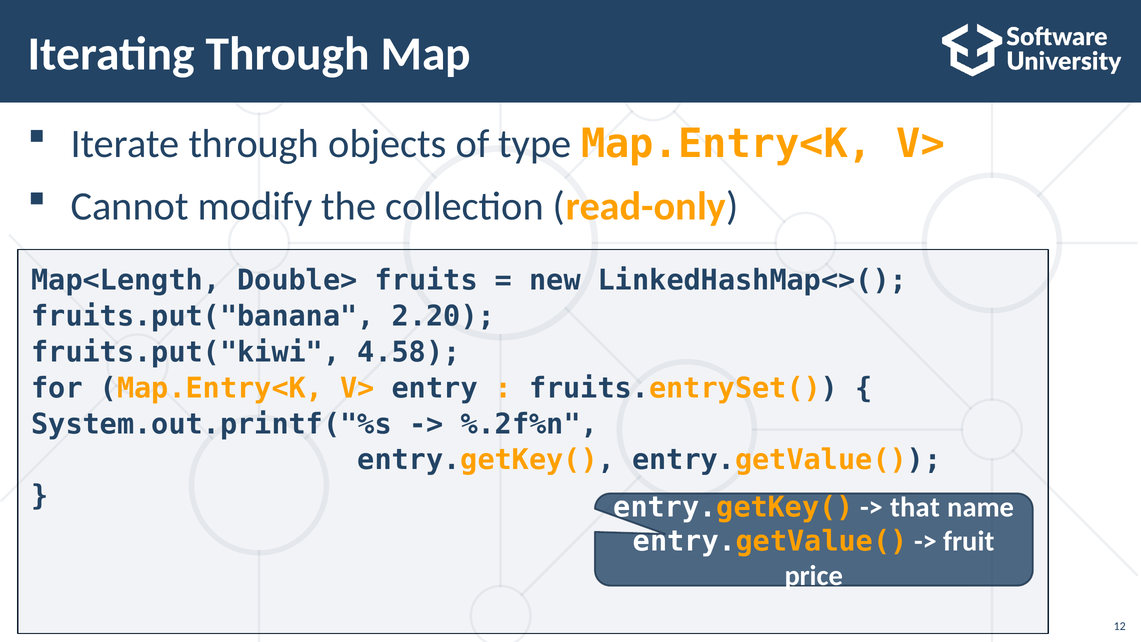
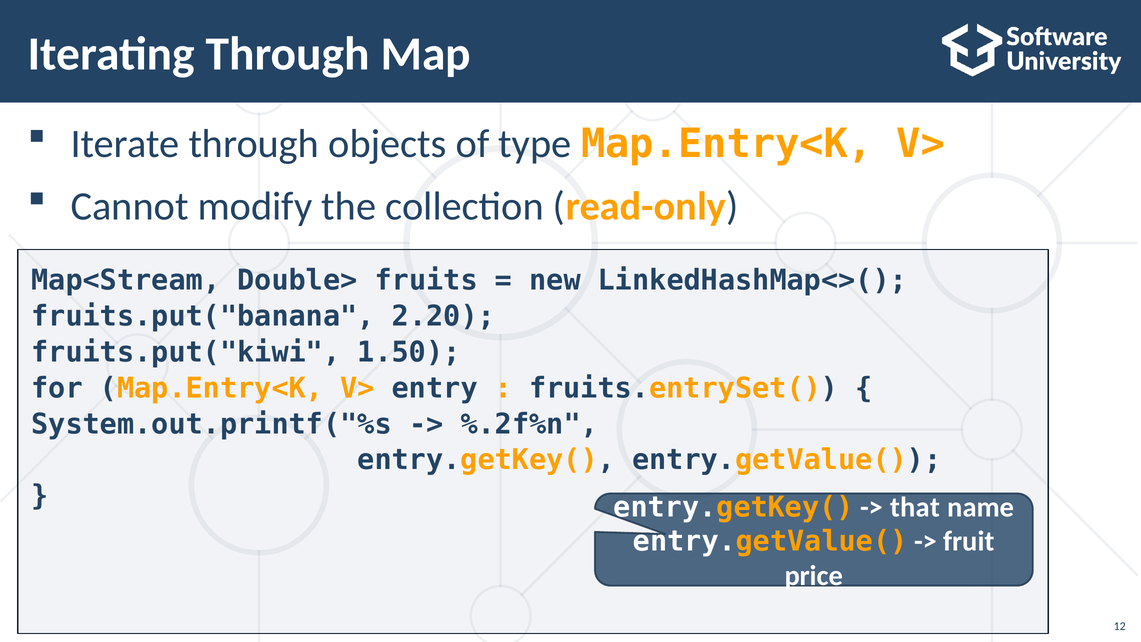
Map<Length: Map<Length -> Map<Stream (126, 280)
4.58: 4.58 -> 1.50 (409, 352)
